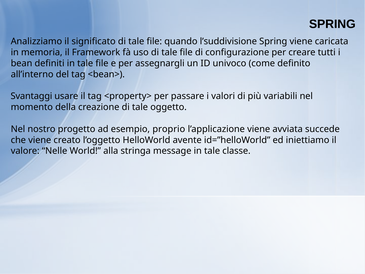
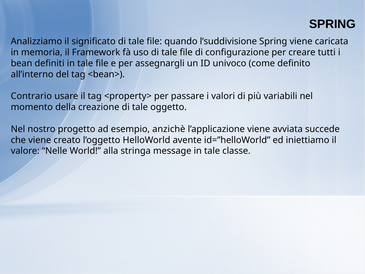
Svantaggi: Svantaggi -> Contrario (31, 96)
proprio: proprio -> anzichè (169, 129)
